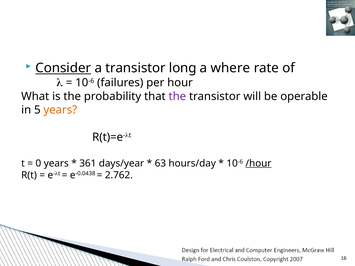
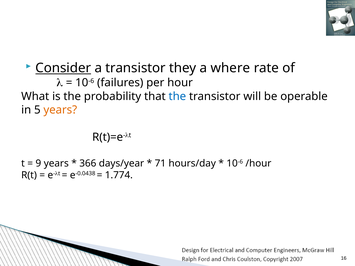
long: long -> they (183, 68)
the colour: purple -> blue (177, 96)
0: 0 -> 9 (38, 163)
361: 361 -> 366 (88, 163)
63: 63 -> 71 (160, 163)
/hour underline: present -> none (258, 163)
2.762: 2.762 -> 1.774 (119, 175)
